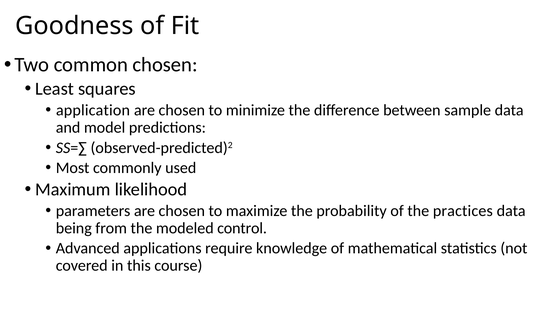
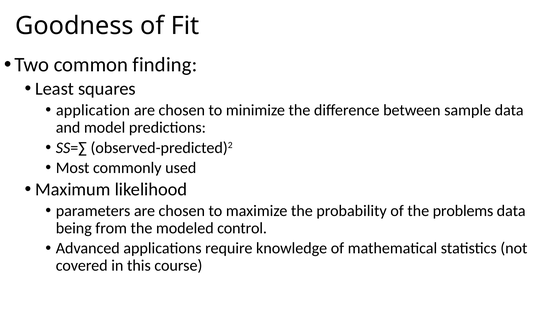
common chosen: chosen -> finding (165, 65)
practices: practices -> problems (463, 211)
